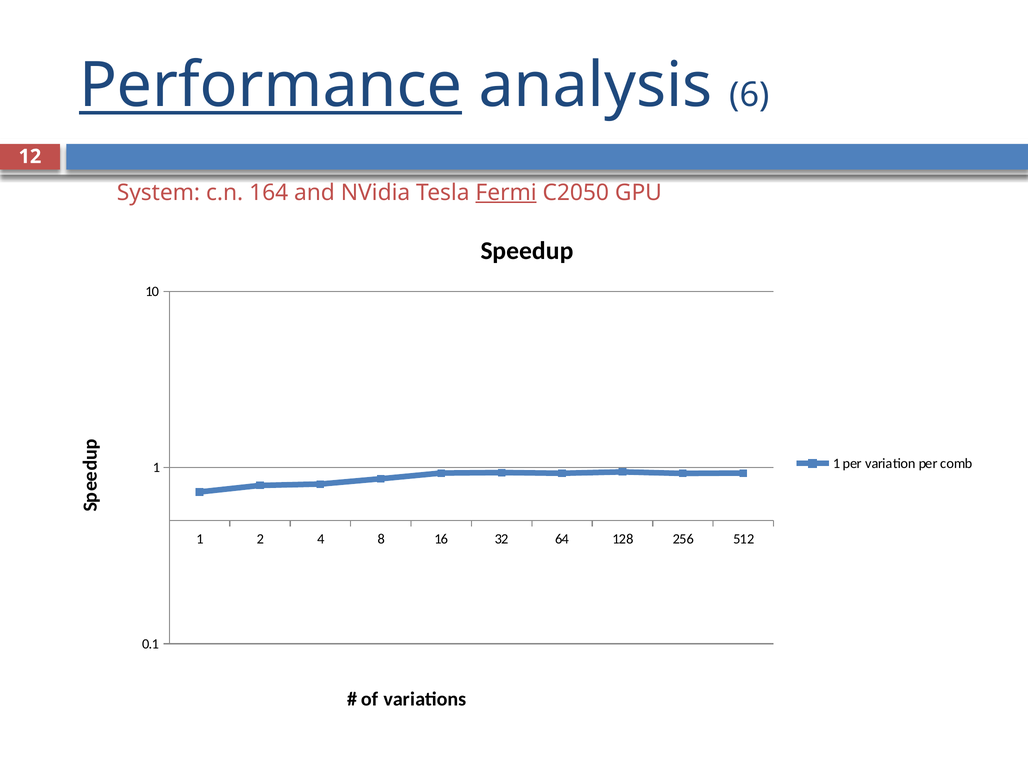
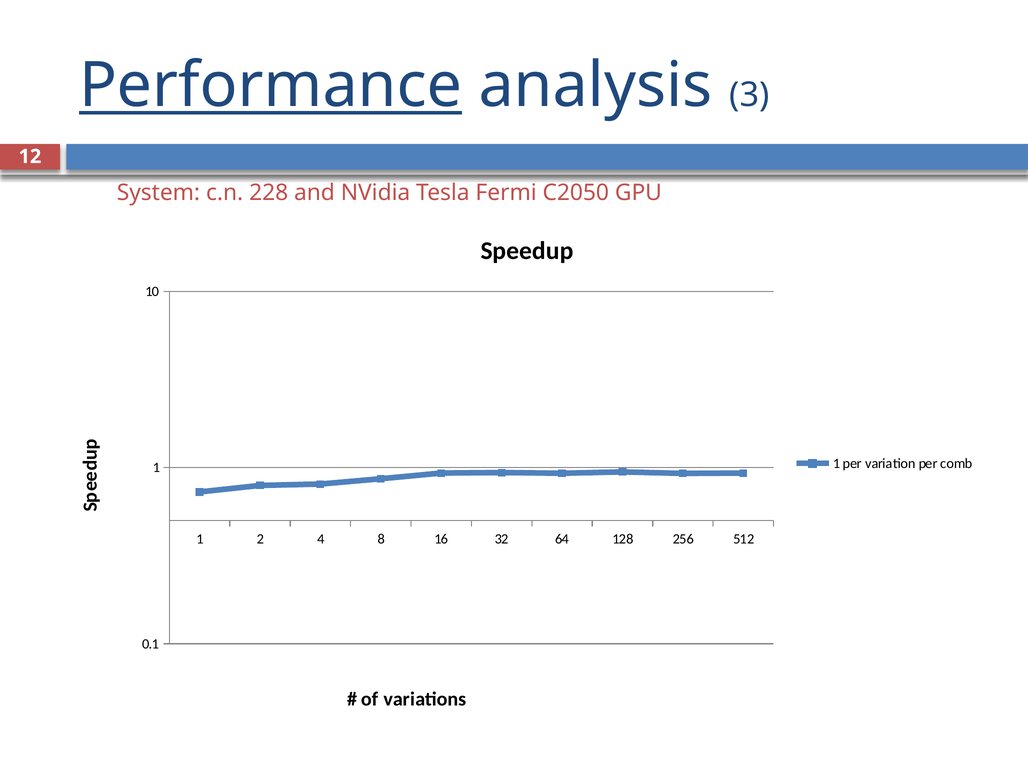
6: 6 -> 3 (749, 95)
164: 164 -> 228 (269, 193)
Fermi underline: present -> none (506, 193)
